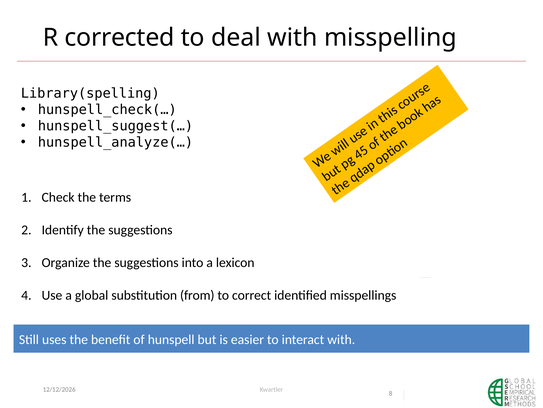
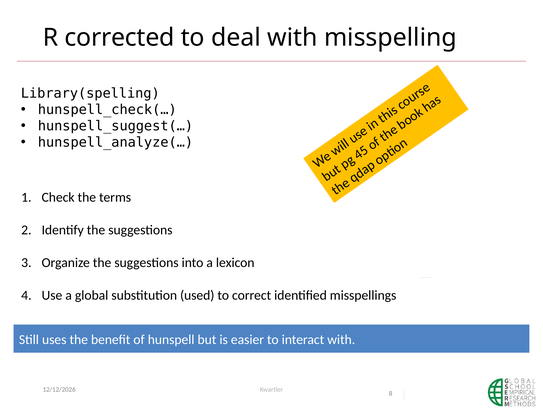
from: from -> used (197, 295)
